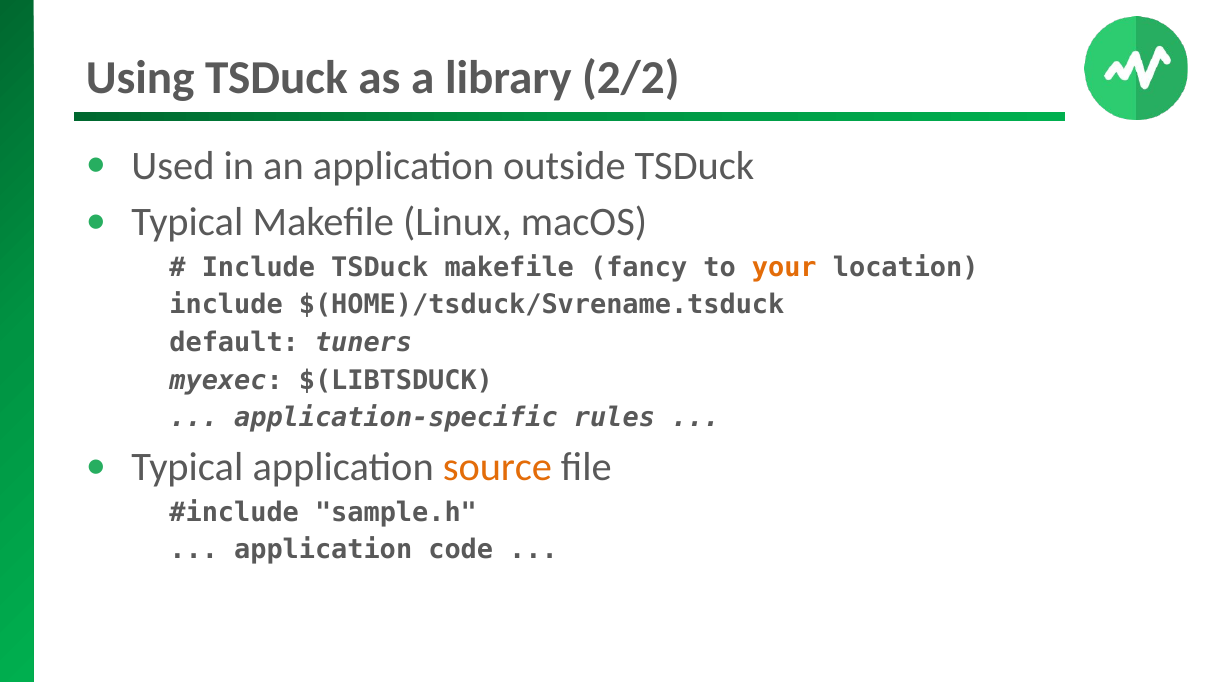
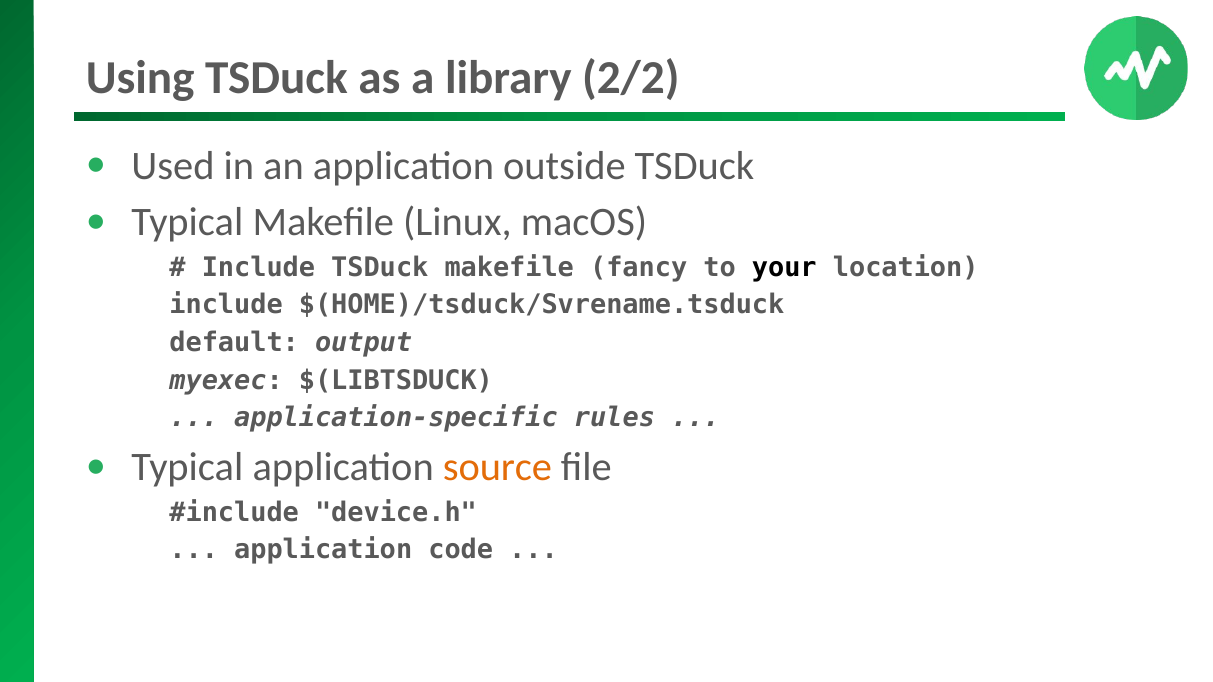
your colour: orange -> black (784, 267)
tuners: tuners -> output (364, 343)
sample.h: sample.h -> device.h (396, 512)
